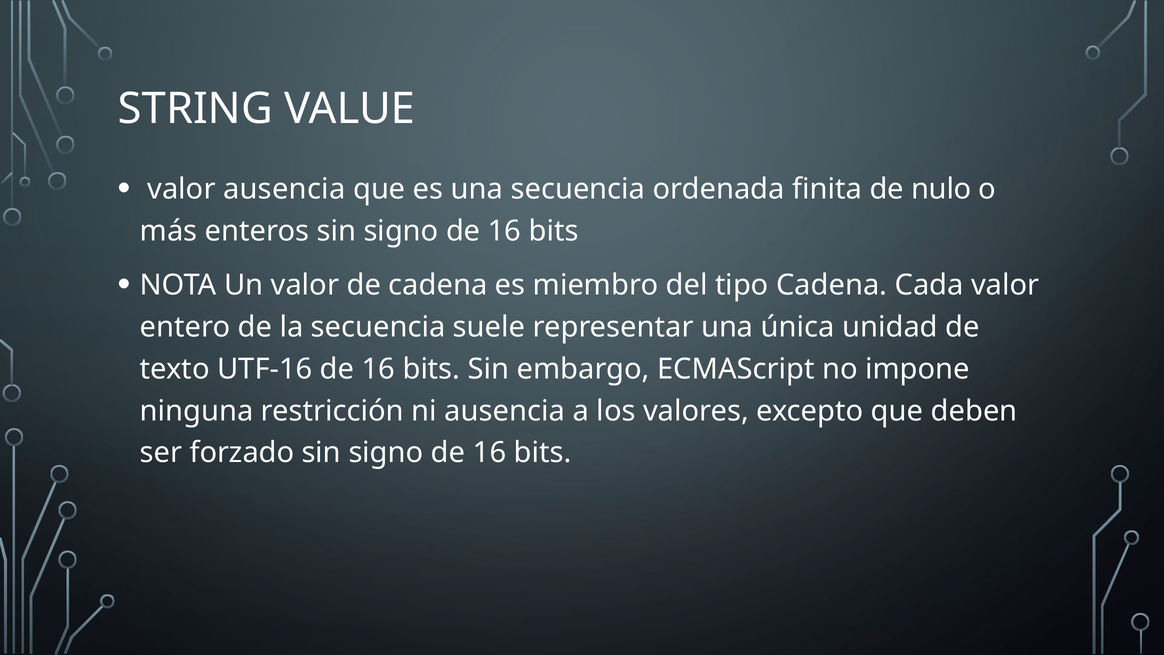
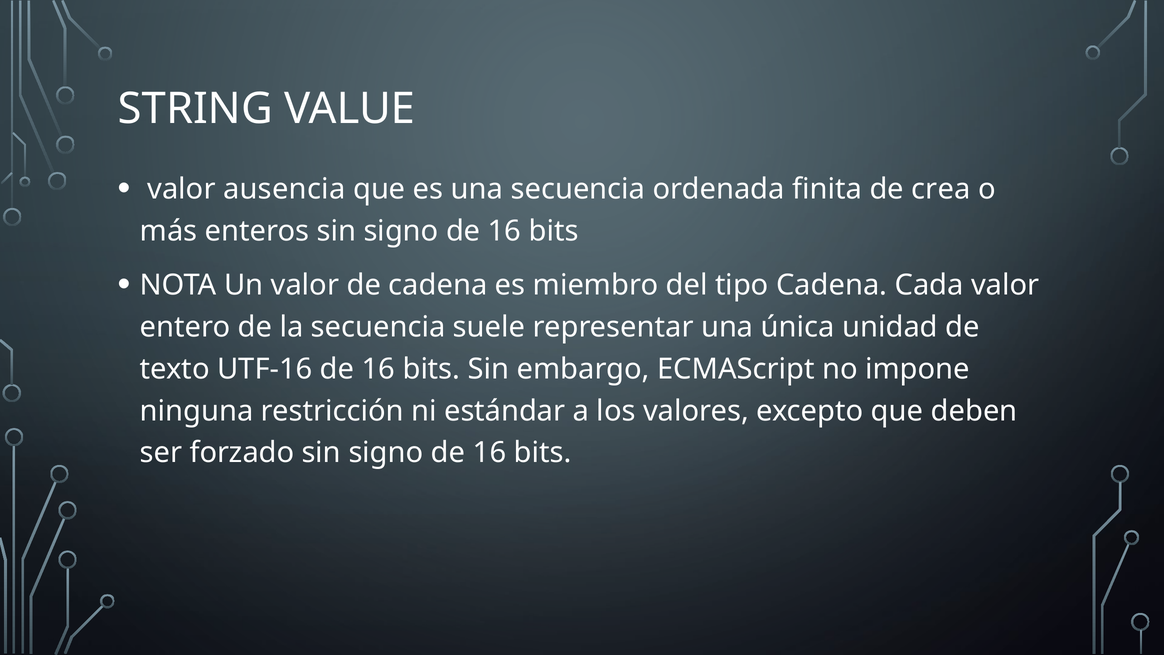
nulo: nulo -> crea (941, 189)
ni ausencia: ausencia -> estándar (505, 411)
